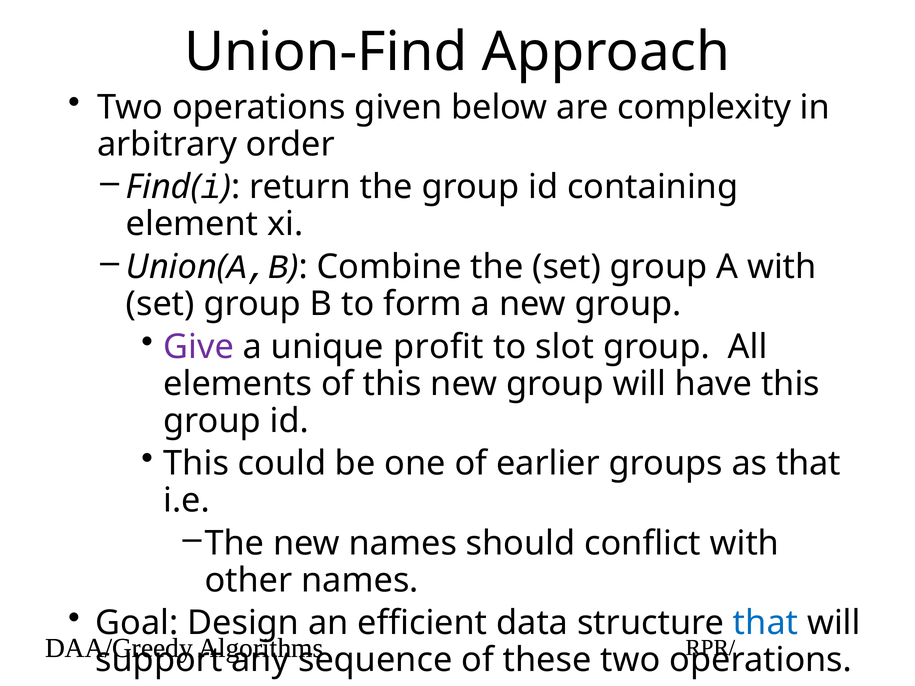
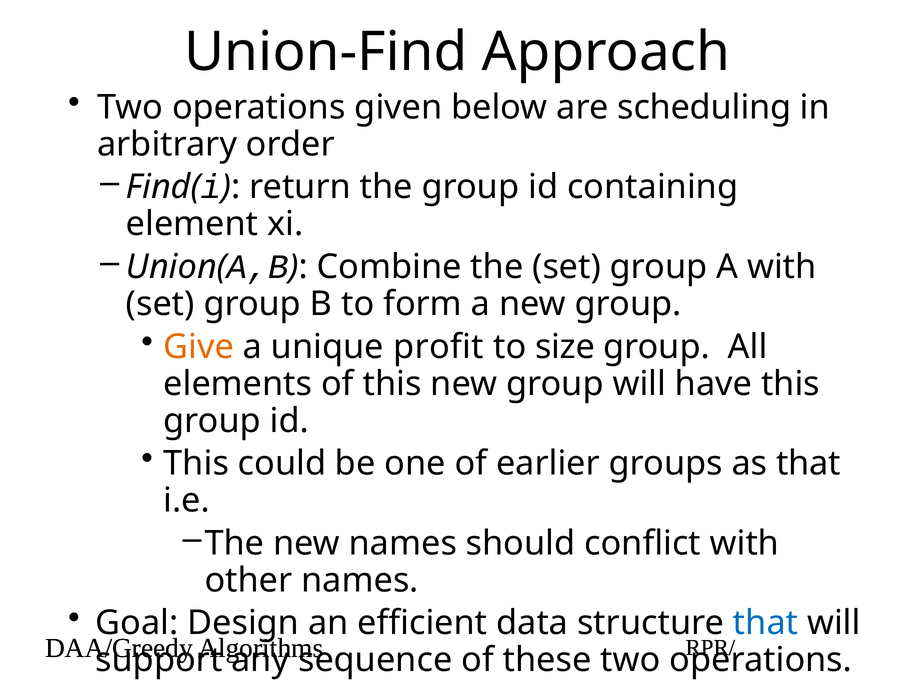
complexity: complexity -> scheduling (704, 107)
Give colour: purple -> orange (199, 347)
slot: slot -> size (565, 347)
